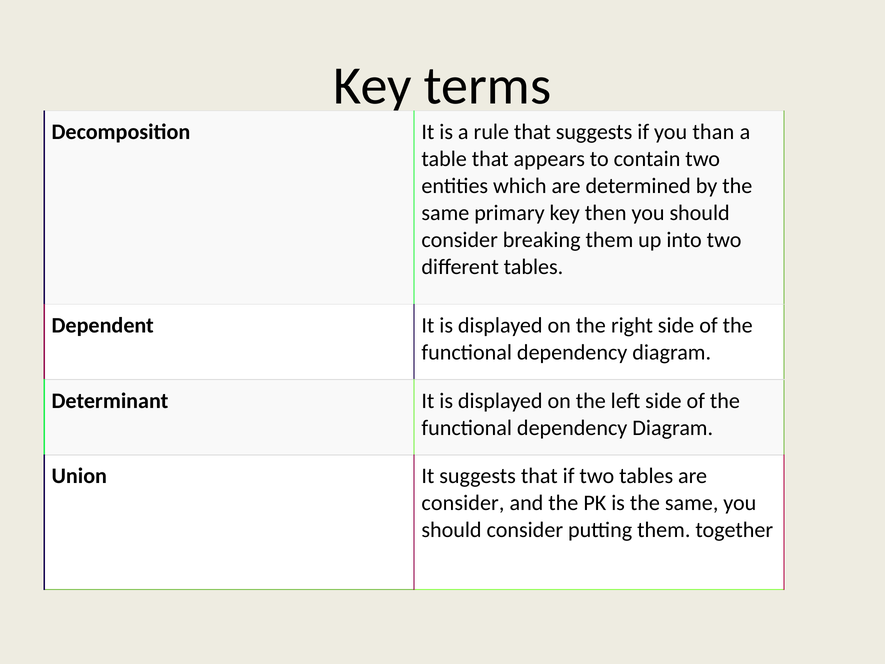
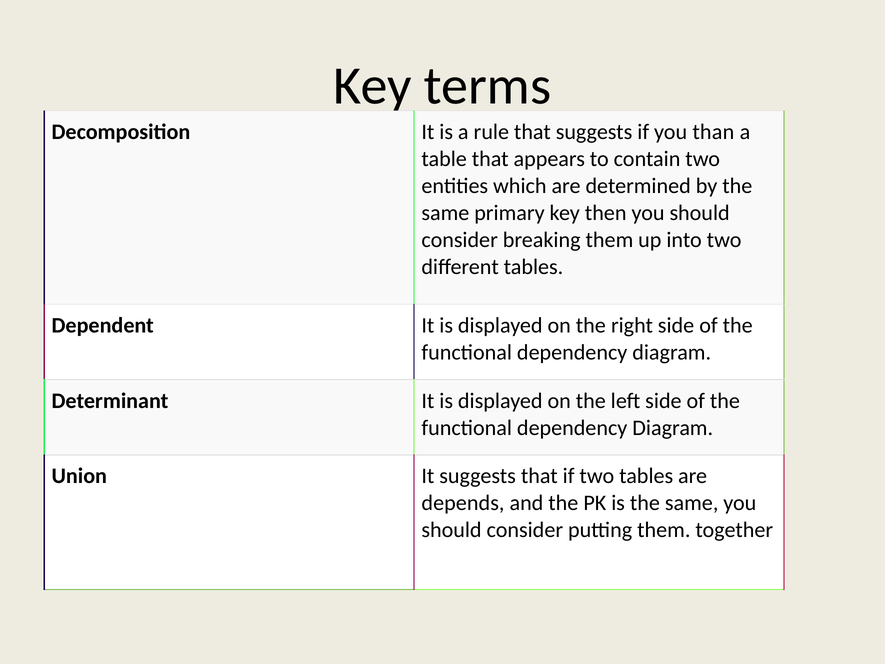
consider: consider -> depends (463, 503)
